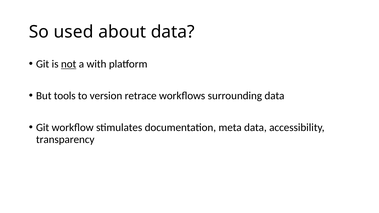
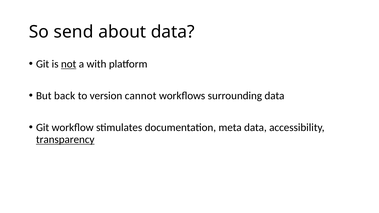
used: used -> send (74, 32)
tools: tools -> back (65, 96)
retrace: retrace -> cannot (141, 96)
transparency underline: none -> present (65, 140)
